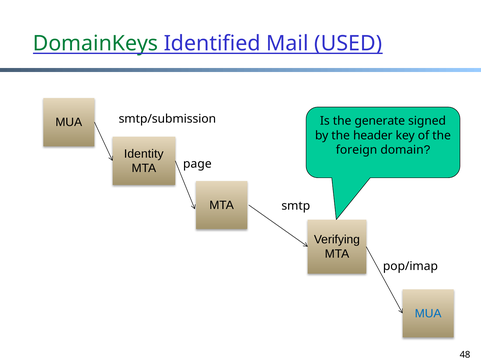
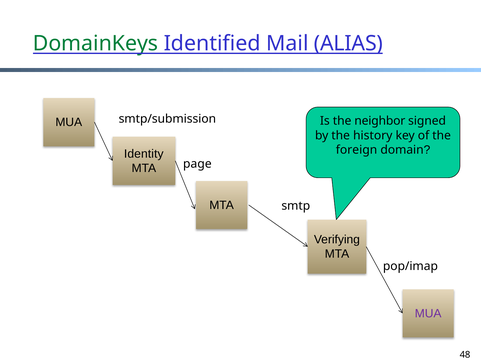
USED: USED -> ALIAS (348, 44)
generate: generate -> neighbor (380, 121)
header: header -> history (373, 135)
MUA colour: blue -> purple (428, 313)
